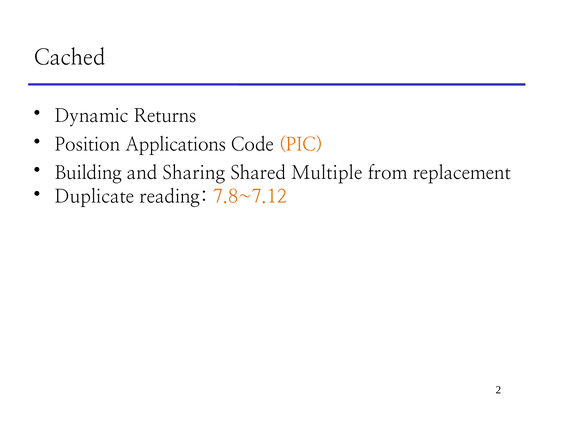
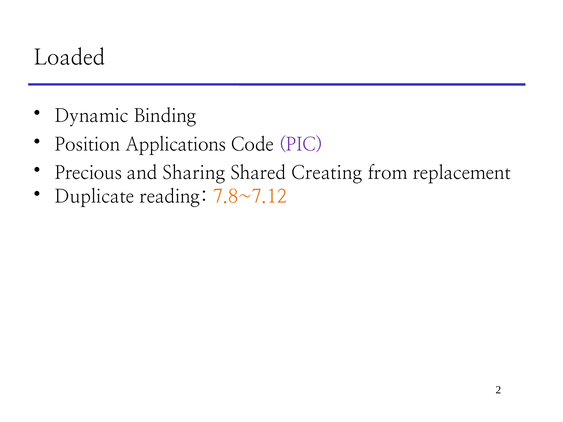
Cached: Cached -> Loaded (70, 58)
Returns: Returns -> Binding (165, 116)
PIC colour: orange -> purple (301, 145)
Building: Building -> Precious (88, 173)
Multiple: Multiple -> Creating (327, 173)
